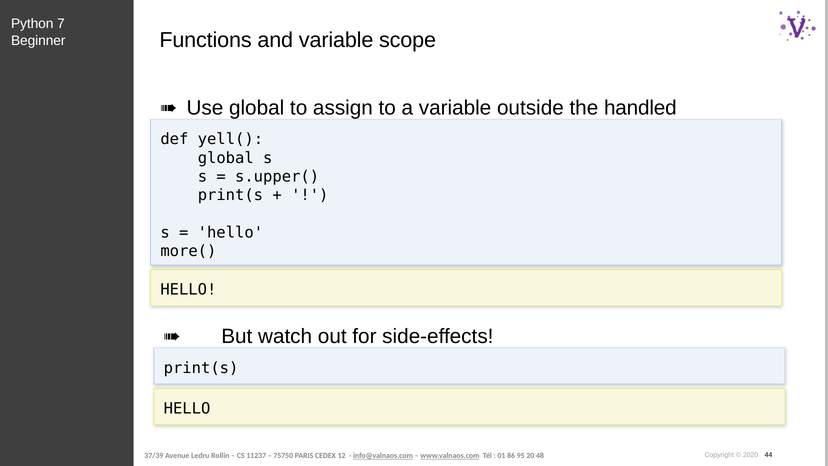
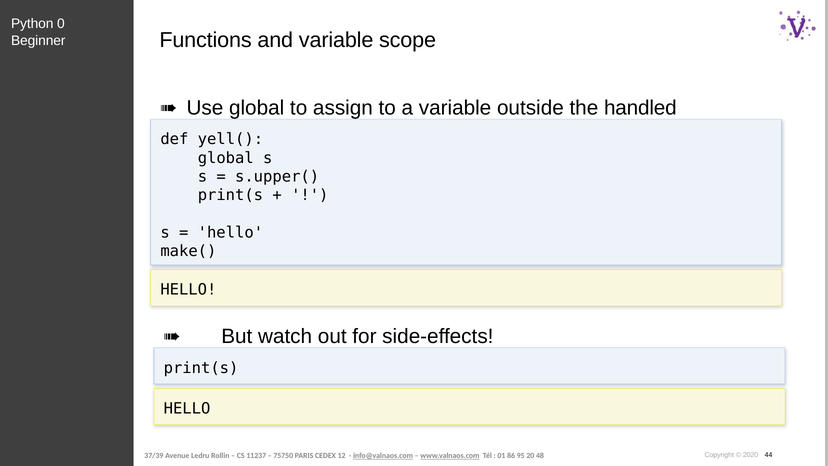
7: 7 -> 0 (61, 24)
more(: more( -> make( (188, 251)
